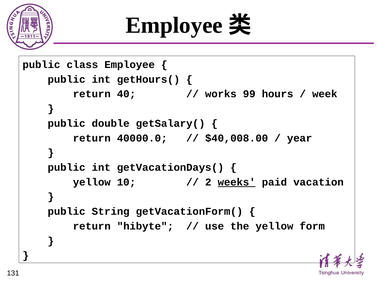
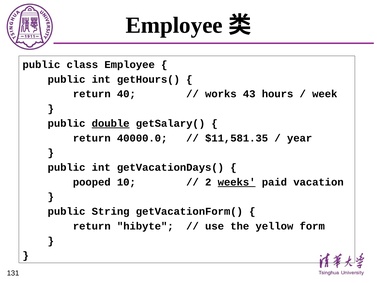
99: 99 -> 43 (249, 94)
double underline: none -> present (111, 123)
$40,008.00: $40,008.00 -> $11,581.35 (237, 138)
yellow: yellow -> pooped (92, 182)
